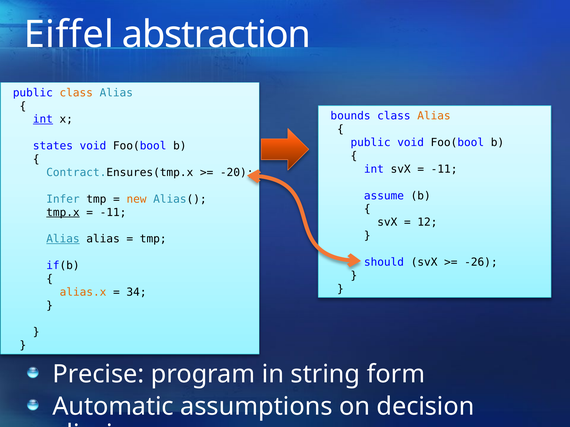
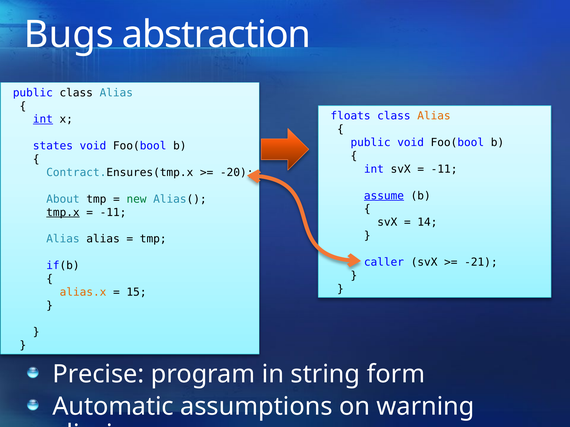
Eiffel: Eiffel -> Bugs (69, 35)
class colour: orange -> black (76, 93)
bounds: bounds -> floats (351, 116)
assume underline: none -> present (384, 196)
Infer: Infer -> About (63, 199)
new colour: orange -> green (137, 199)
12: 12 -> 14 (427, 223)
Alias underline: present -> none (63, 239)
should: should -> caller (384, 262)
-26: -26 -> -21 (481, 262)
34: 34 -> 15 (136, 292)
decision: decision -> warning (425, 407)
